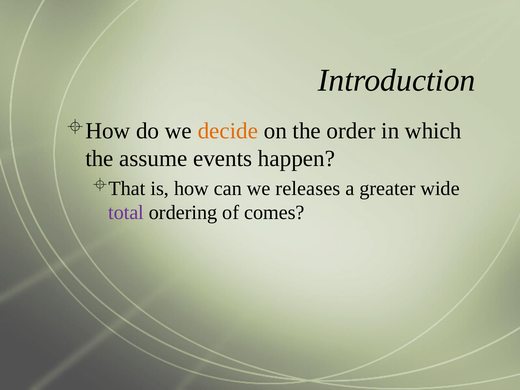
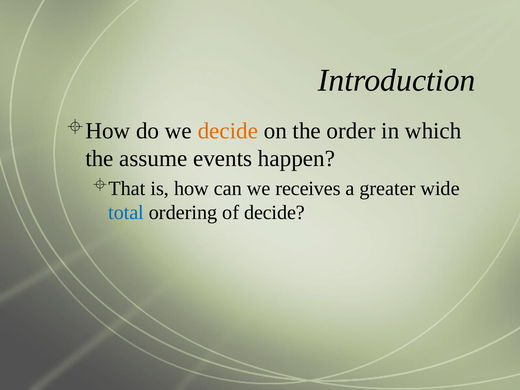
releases: releases -> receives (308, 188)
total colour: purple -> blue (126, 213)
of comes: comes -> decide (274, 213)
